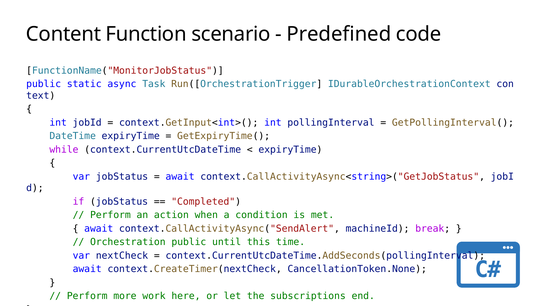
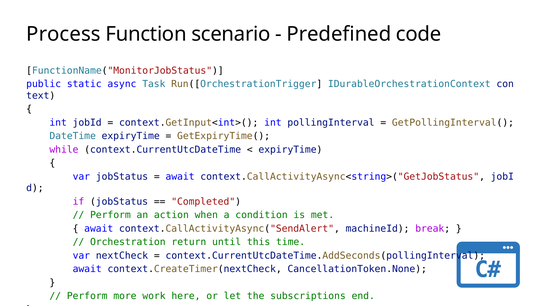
Content: Content -> Process (63, 34)
Orchestration public: public -> return (189, 242)
